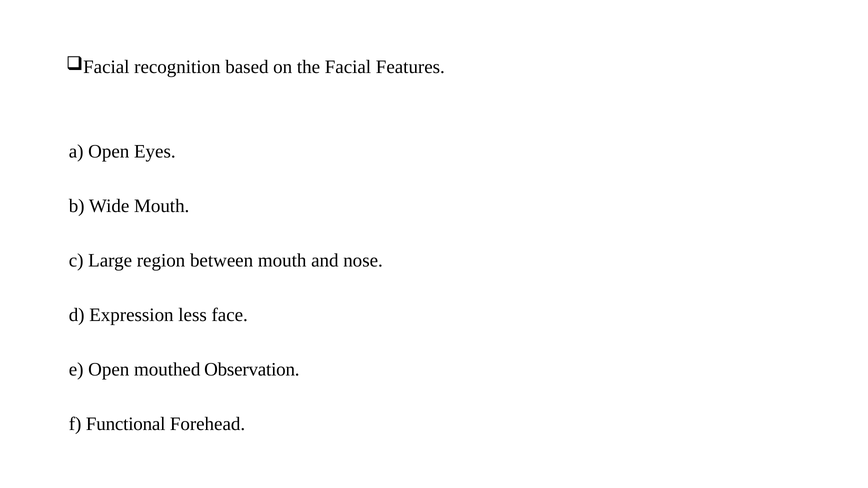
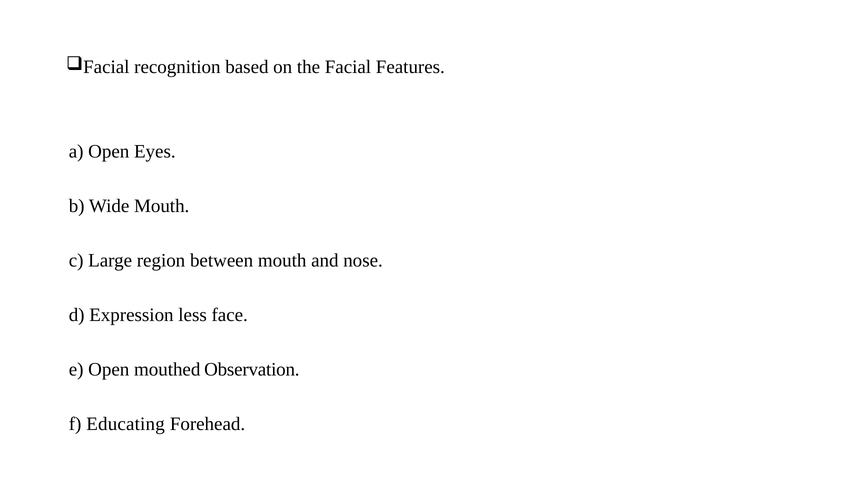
Functional: Functional -> Educating (126, 424)
